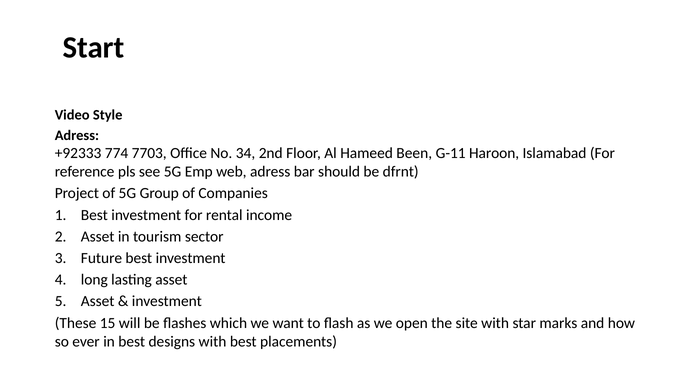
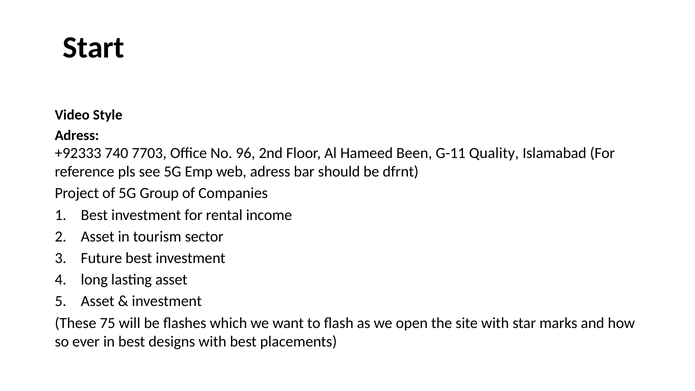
774: 774 -> 740 (117, 153)
34: 34 -> 96 (246, 153)
Haroon: Haroon -> Quality (494, 153)
15: 15 -> 75 (108, 323)
